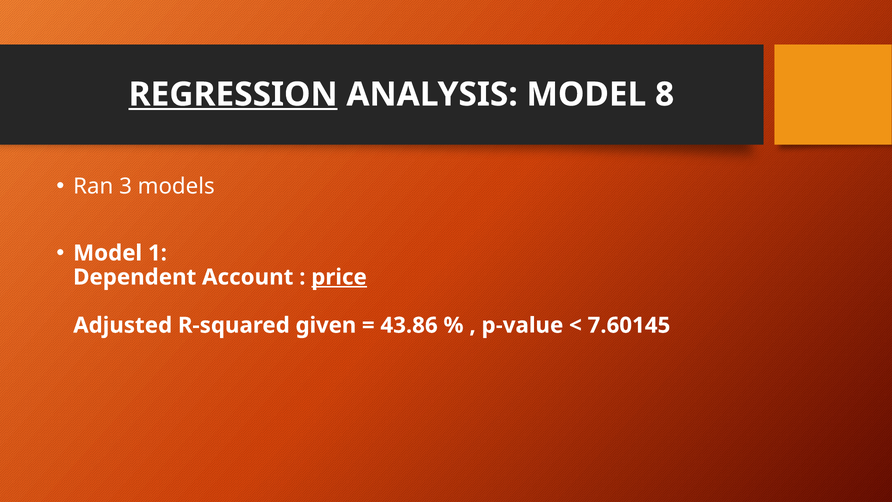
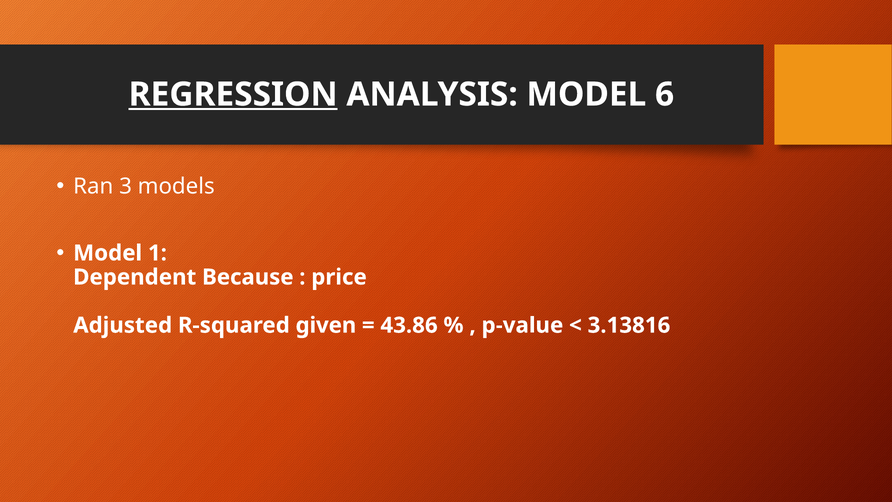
8: 8 -> 6 (665, 94)
Account: Account -> Because (248, 277)
price underline: present -> none (339, 277)
7.60145: 7.60145 -> 3.13816 (629, 325)
